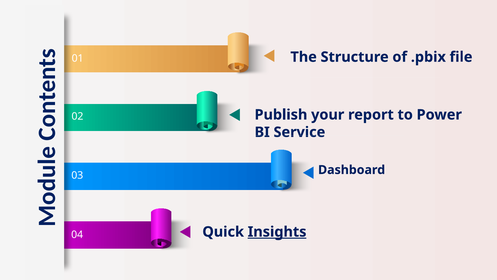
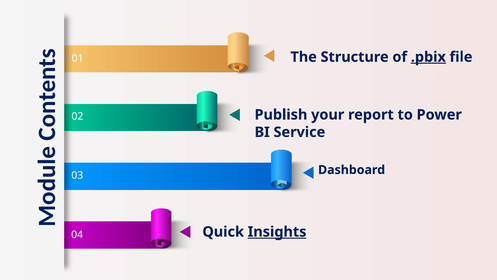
.pbix underline: none -> present (428, 57)
